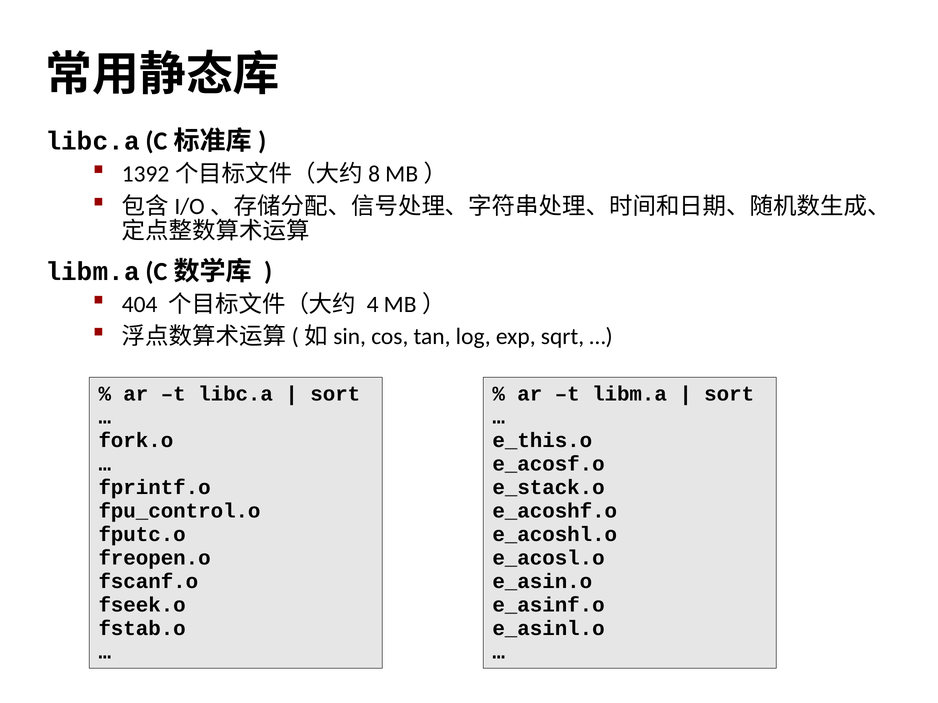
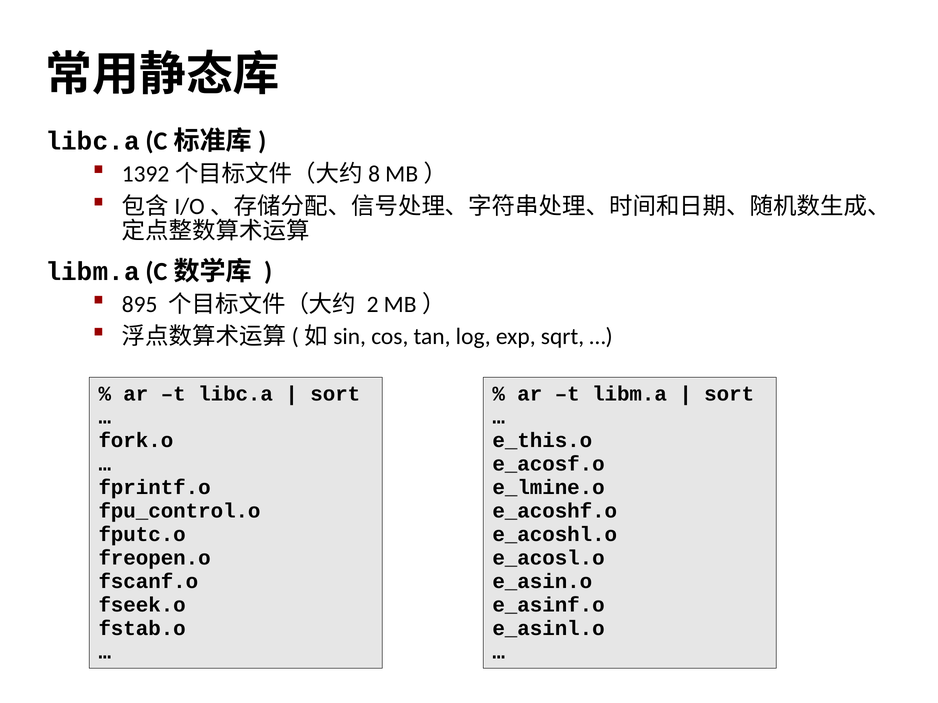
404: 404 -> 895 (140, 305)
4: 4 -> 2 (373, 305)
e_stack.o: e_stack.o -> e_lmine.o (549, 488)
